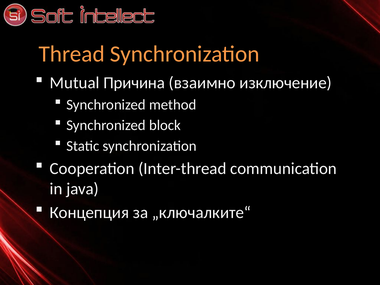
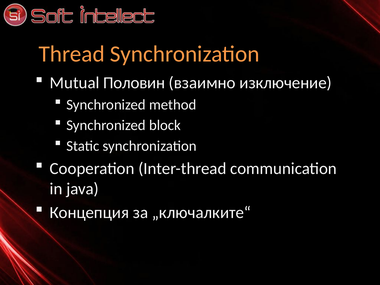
Причина: Причина -> Половин (134, 83)
